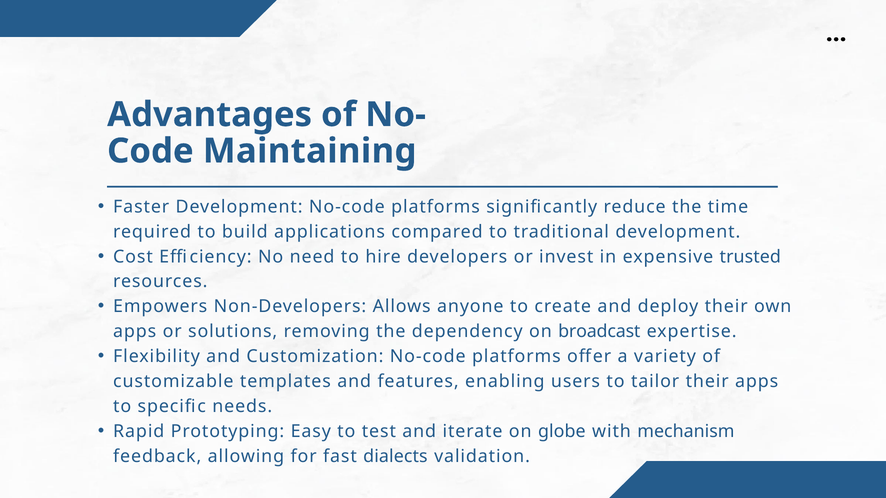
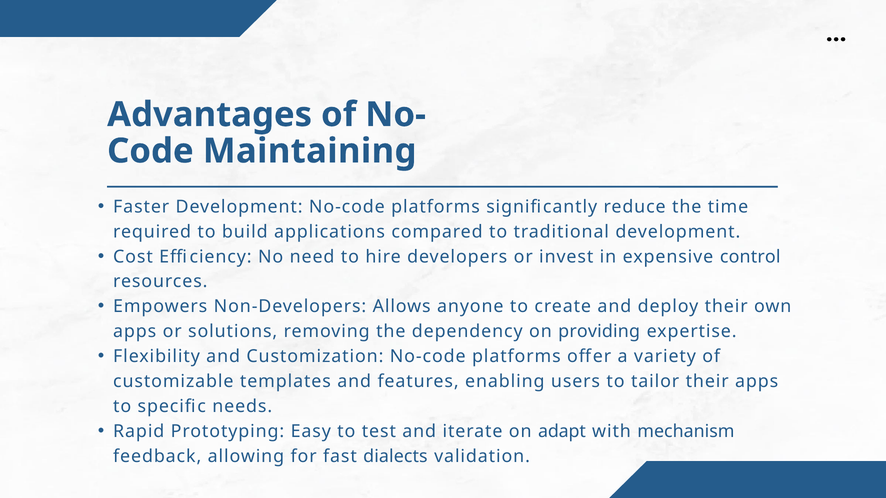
trusted: trusted -> control (750, 257)
broadcast: broadcast -> providing (599, 332)
globe: globe -> adapt (562, 432)
